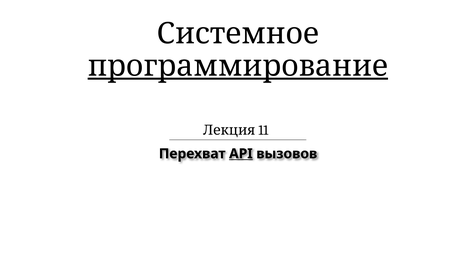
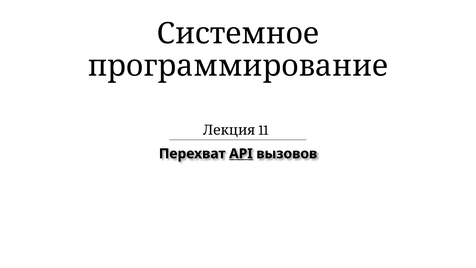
программирование underline: present -> none (238, 66)
